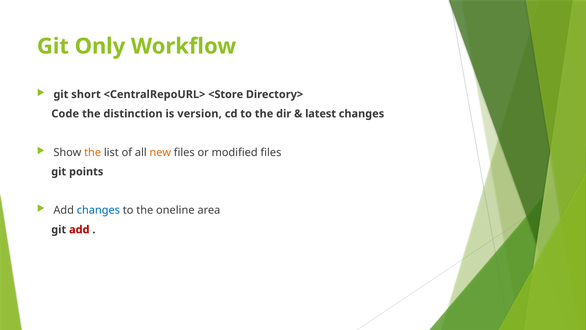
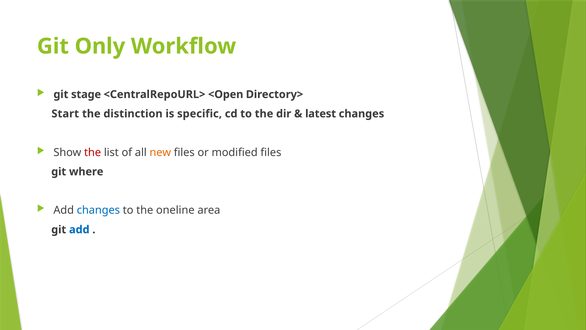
short: short -> stage (86, 94)
<Store: <Store -> <Open (226, 94)
Code: Code -> Start (65, 114)
version: version -> specific (200, 114)
the colour: orange -> red (93, 152)
points: points -> where (86, 171)
add colour: red -> blue (79, 229)
